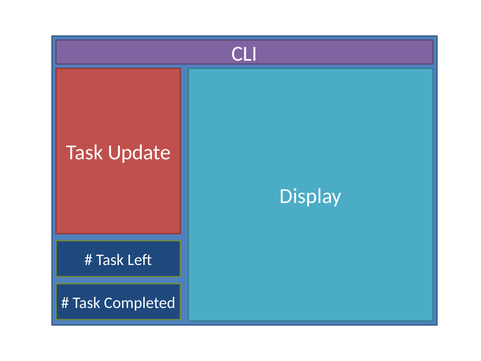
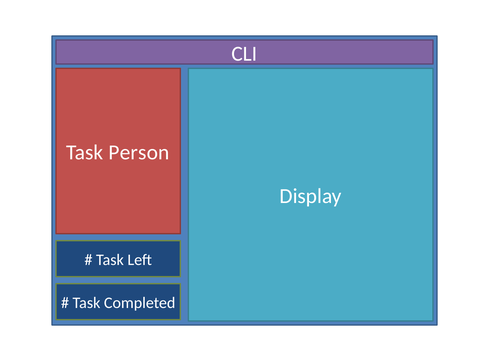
Update: Update -> Person (139, 152)
